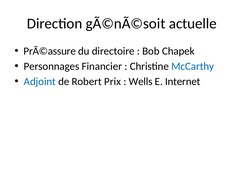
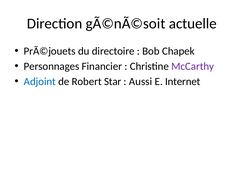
PrÃ©assure: PrÃ©assure -> PrÃ©jouets (50, 51)
McCarthy colour: blue -> purple (193, 66)
Prix: Prix -> Star (113, 82)
Wells: Wells -> Aussi (141, 82)
